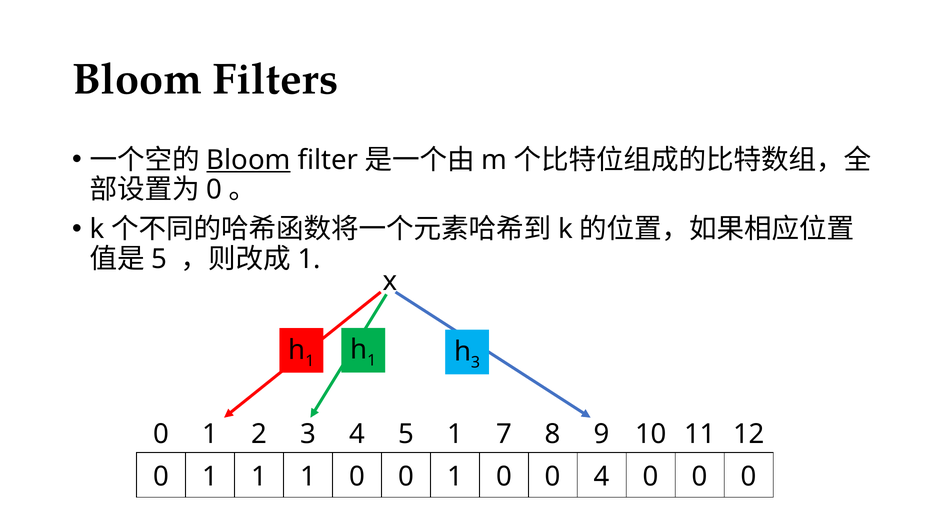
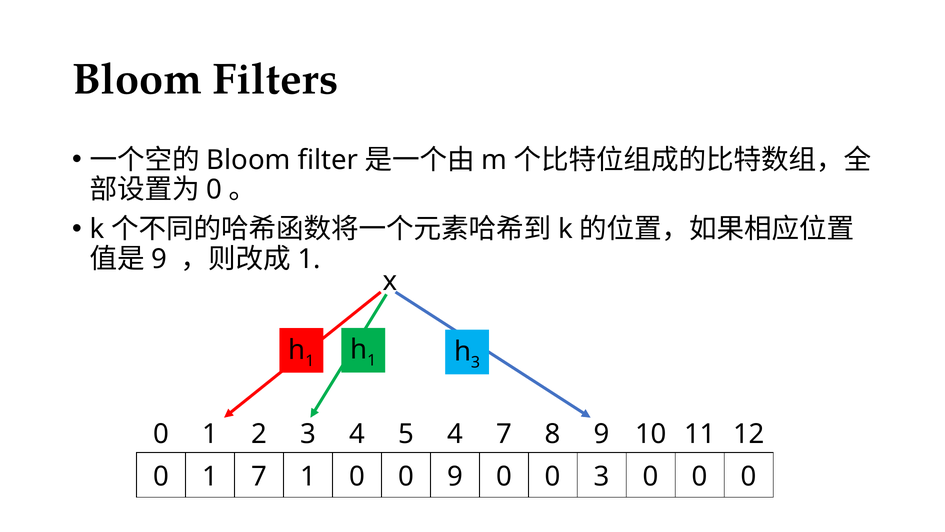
Bloom underline: present -> none (248, 160)
5: 5 -> 9 (159, 259)
5 1: 1 -> 4 (455, 434)
0 1 1: 1 -> 7 (259, 476)
1 0 0 1: 1 -> 9 (455, 476)
0 4: 4 -> 3 (602, 476)
